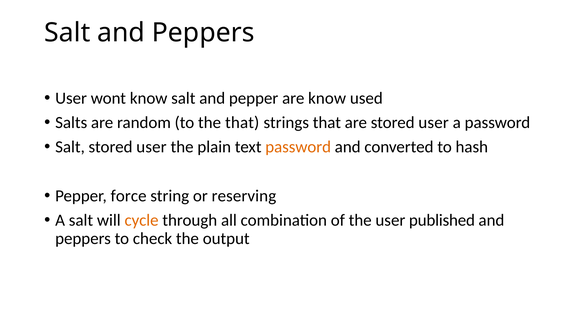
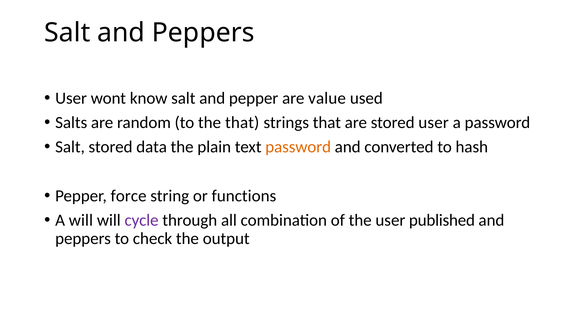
are know: know -> value (327, 98)
Salt stored user: user -> data (152, 147)
reserving: reserving -> functions (244, 196)
A salt: salt -> will (81, 220)
cycle colour: orange -> purple (142, 220)
